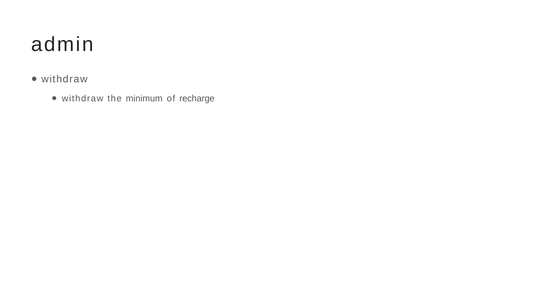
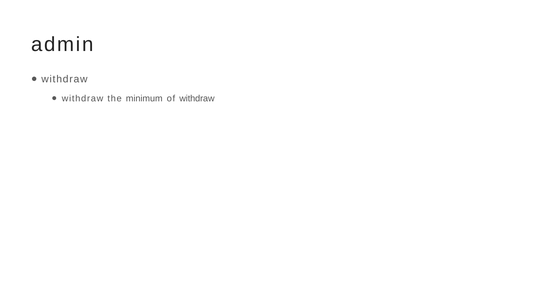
of recharge: recharge -> withdraw (197, 98)
